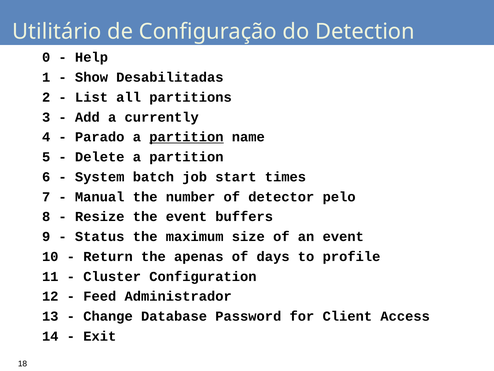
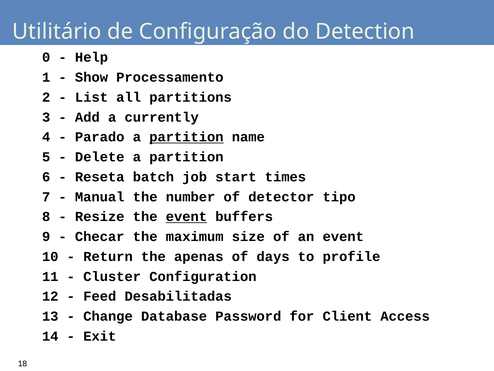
Desabilitadas: Desabilitadas -> Processamento (170, 77)
System: System -> Reseta (100, 177)
pelo: pelo -> tipo (339, 197)
event underline: none -> present (186, 216)
Status: Status -> Checar (100, 236)
Administrador: Administrador -> Desabilitadas (178, 296)
